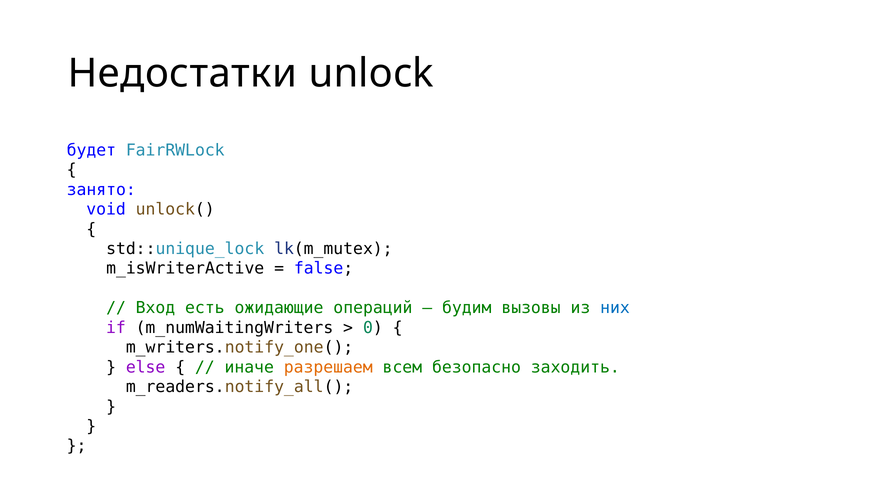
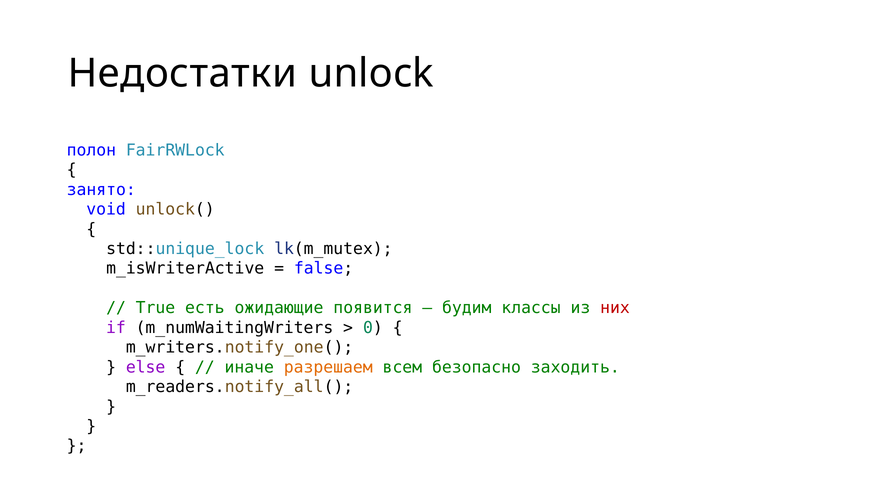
будет: будет -> полон (91, 150)
Вход: Вход -> True (155, 308)
операций: операций -> появится (373, 308)
вызовы: вызовы -> классы (531, 308)
них colour: blue -> red (615, 308)
